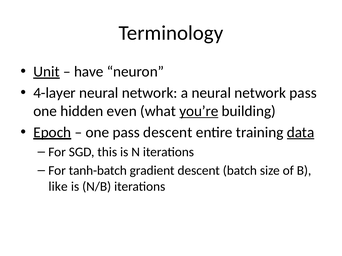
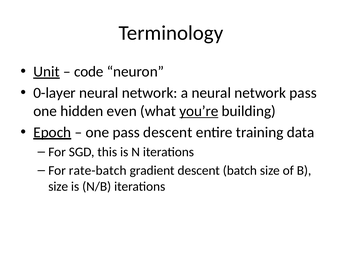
have: have -> code (89, 72)
4-layer: 4-layer -> 0-layer (55, 93)
data underline: present -> none (301, 133)
tanh-batch: tanh-batch -> rate-batch (98, 171)
like: like -> size (58, 187)
